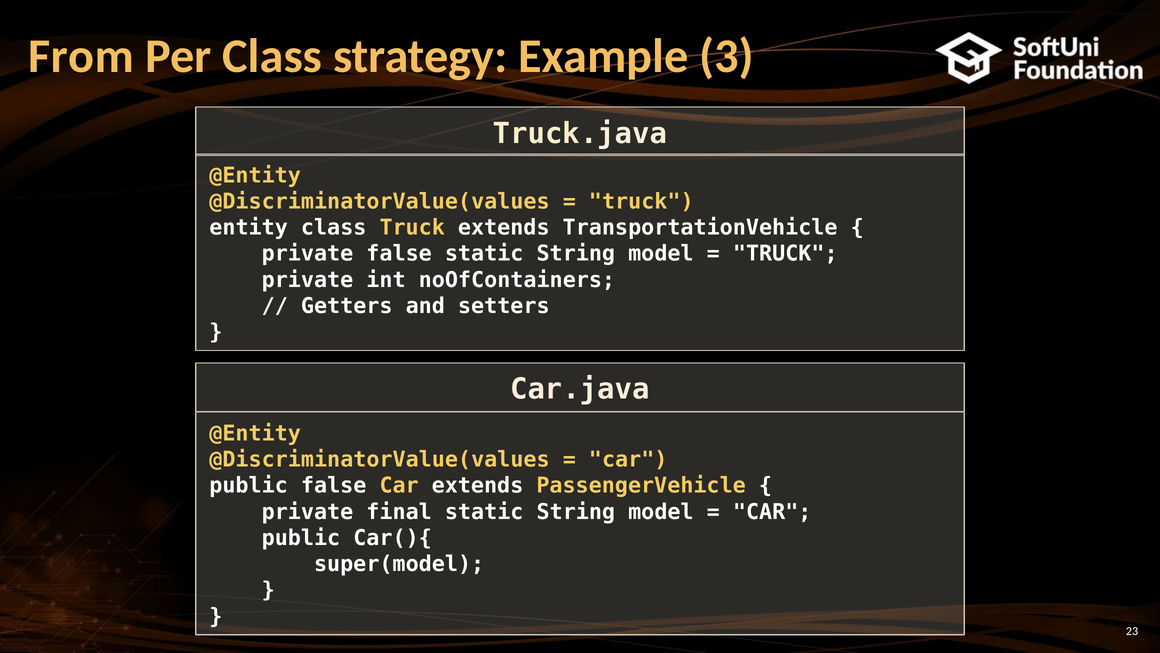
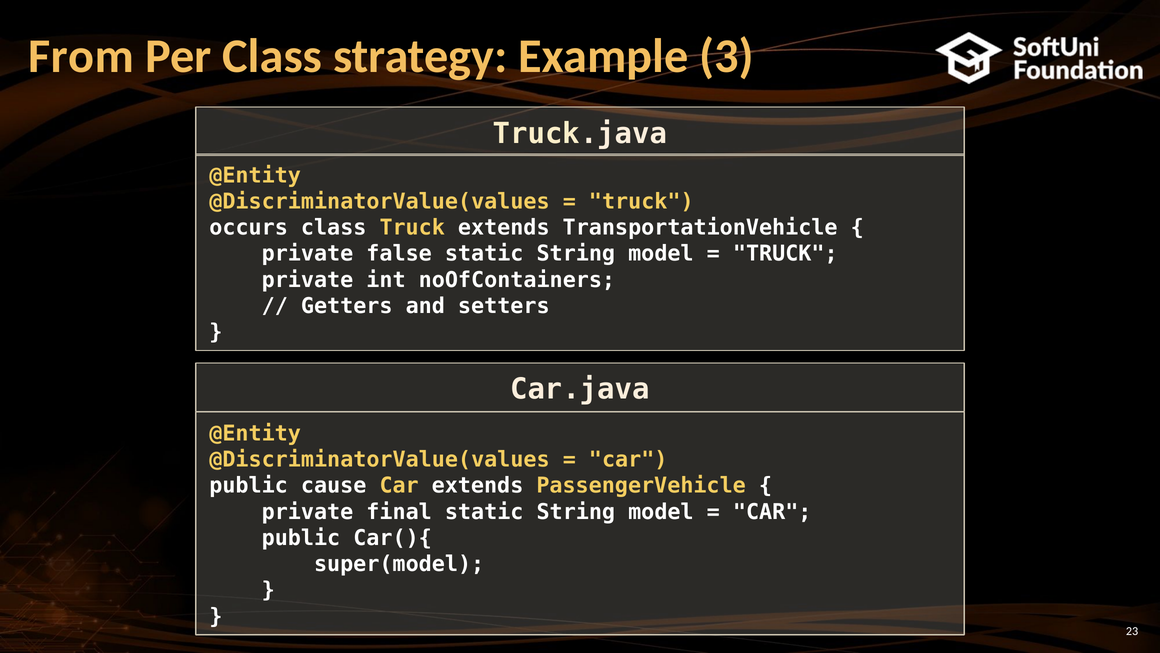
entity: entity -> occurs (249, 228)
public false: false -> cause (334, 485)
